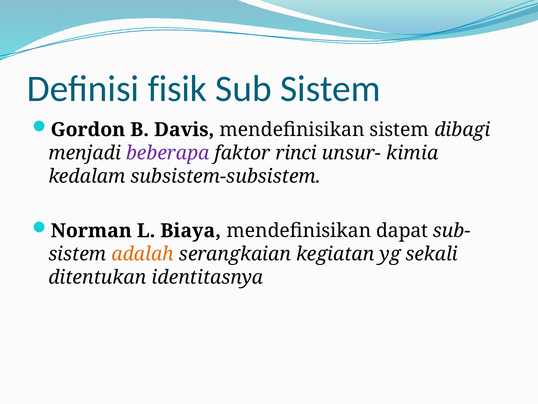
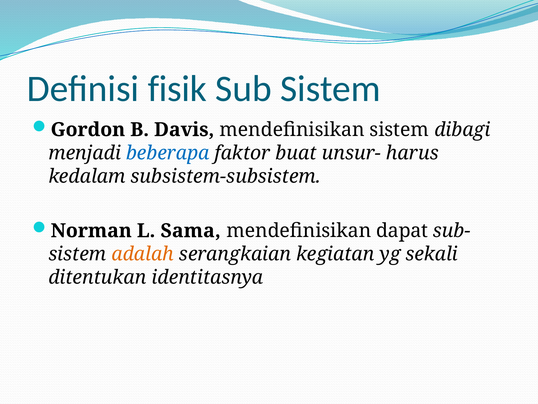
beberapa colour: purple -> blue (168, 153)
rinci: rinci -> buat (296, 153)
kimia: kimia -> harus (412, 153)
Biaya: Biaya -> Sama (191, 230)
